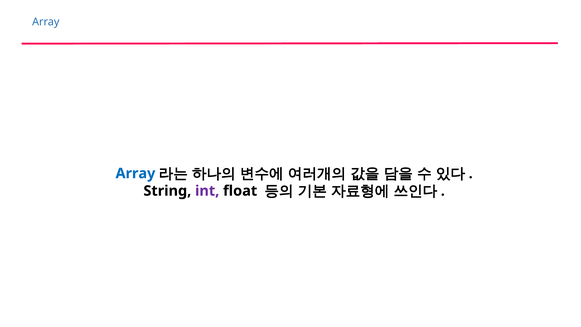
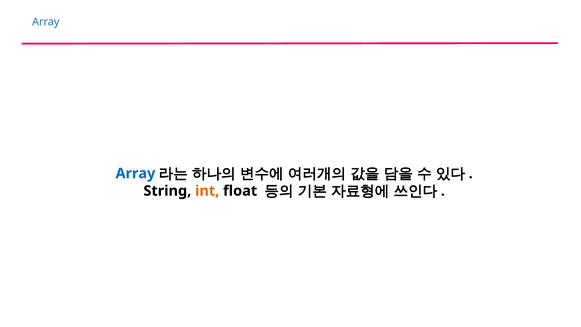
int colour: purple -> orange (207, 191)
